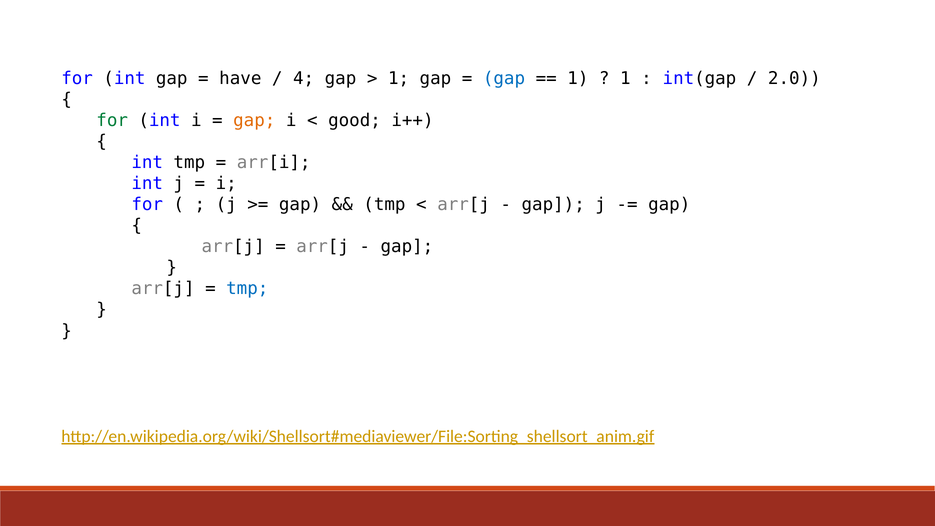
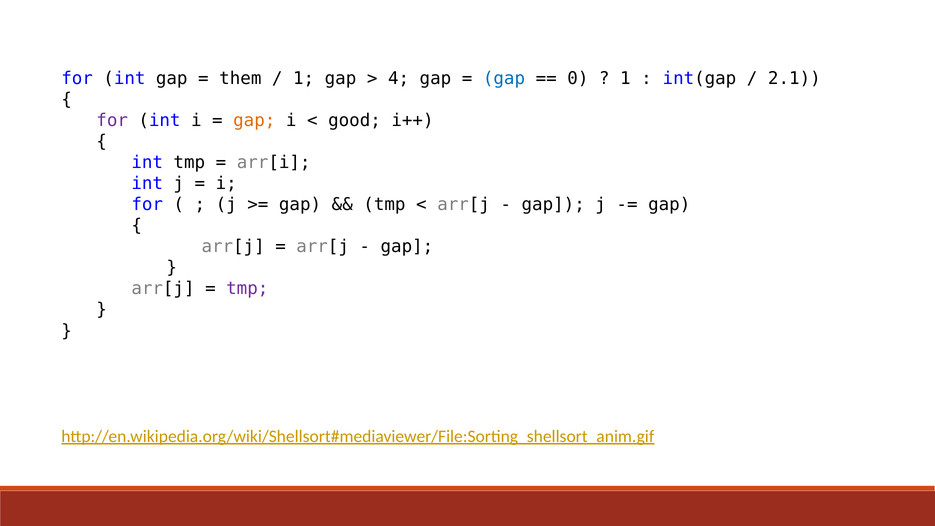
have: have -> them (240, 78)
4: 4 -> 1 (304, 78)
1: 1 -> 4 (399, 78)
1: 1 -> 0 (578, 78)
2.0: 2.0 -> 2.1 (794, 78)
for colour: green -> purple (112, 120)
tmp colour: blue -> purple (247, 289)
